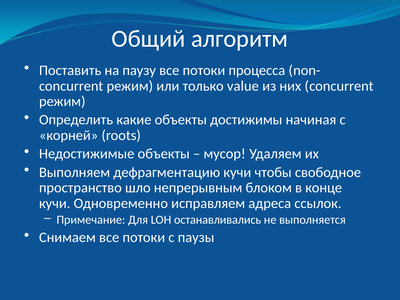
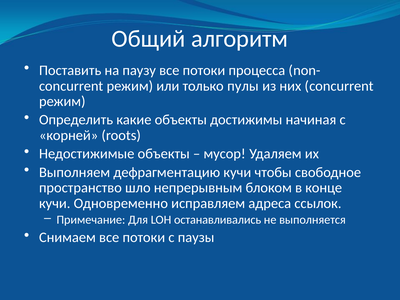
value: value -> пулы (243, 86)
